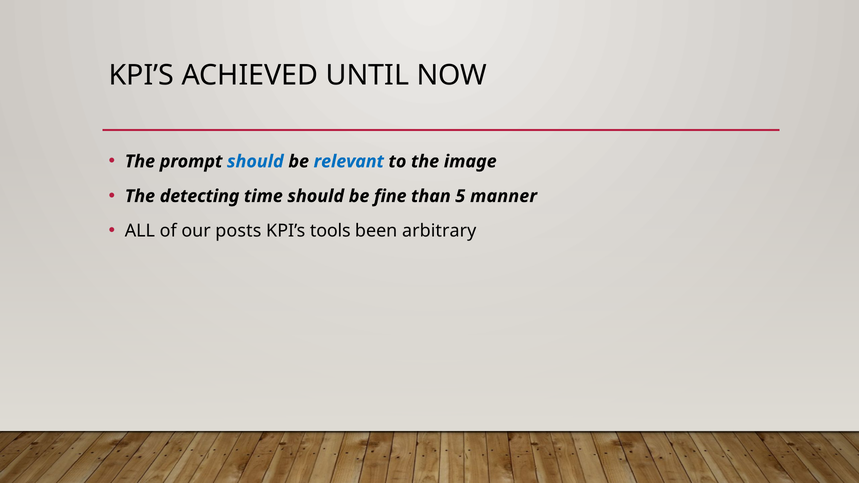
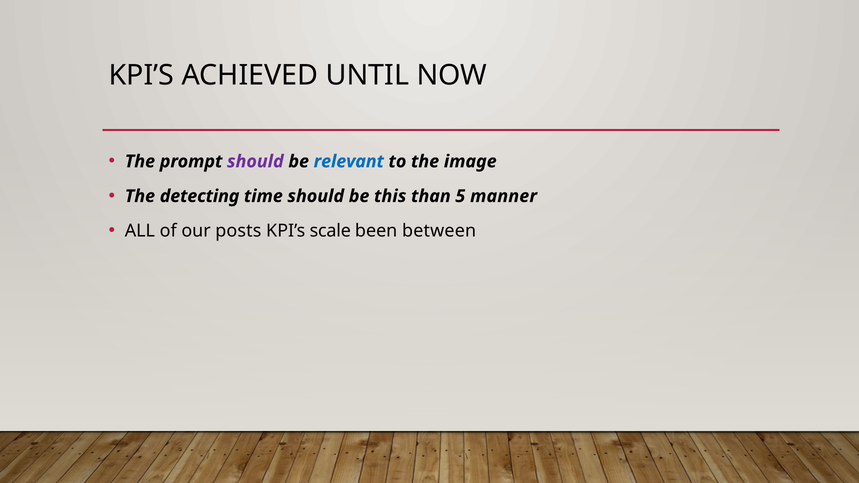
should colour: blue -> purple (255, 162)
fine: fine -> this (390, 196)
tools: tools -> scale (330, 231)
arbitrary: arbitrary -> between (439, 231)
